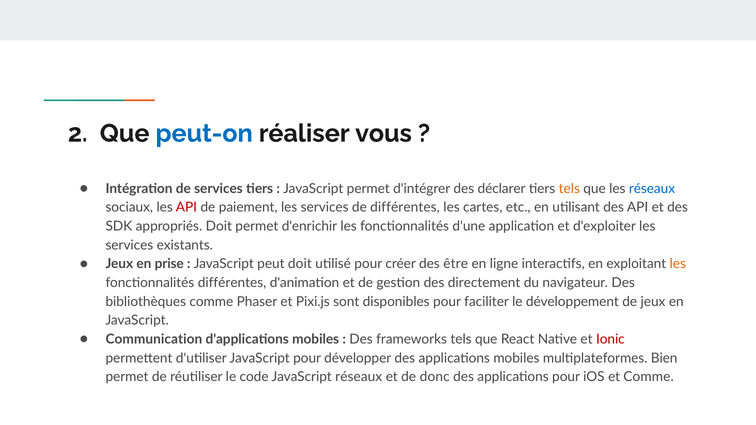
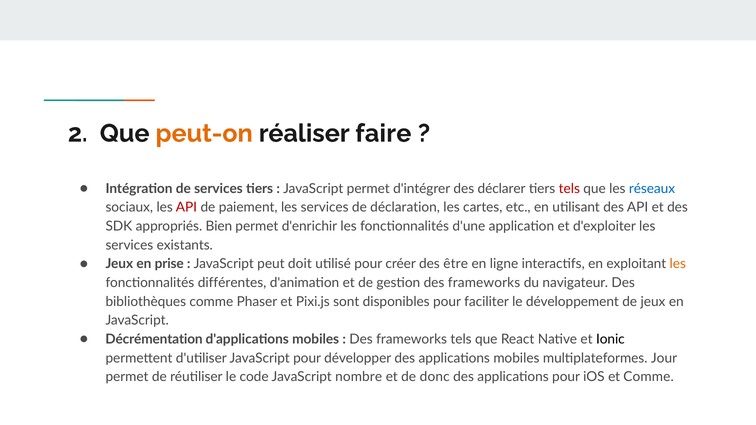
peut-on colour: blue -> orange (204, 133)
vous: vous -> faire (383, 133)
tels colour: orange -> red (569, 189)
de différentes: différentes -> déclaration (405, 208)
appropriés Doit: Doit -> Bien (219, 226)
gestion des directement: directement -> frameworks (484, 283)
Communication: Communication -> Décrémentation (154, 339)
Ionic colour: red -> black (610, 339)
Bien: Bien -> Jour (664, 358)
JavaScript réseaux: réseaux -> nombre (359, 377)
